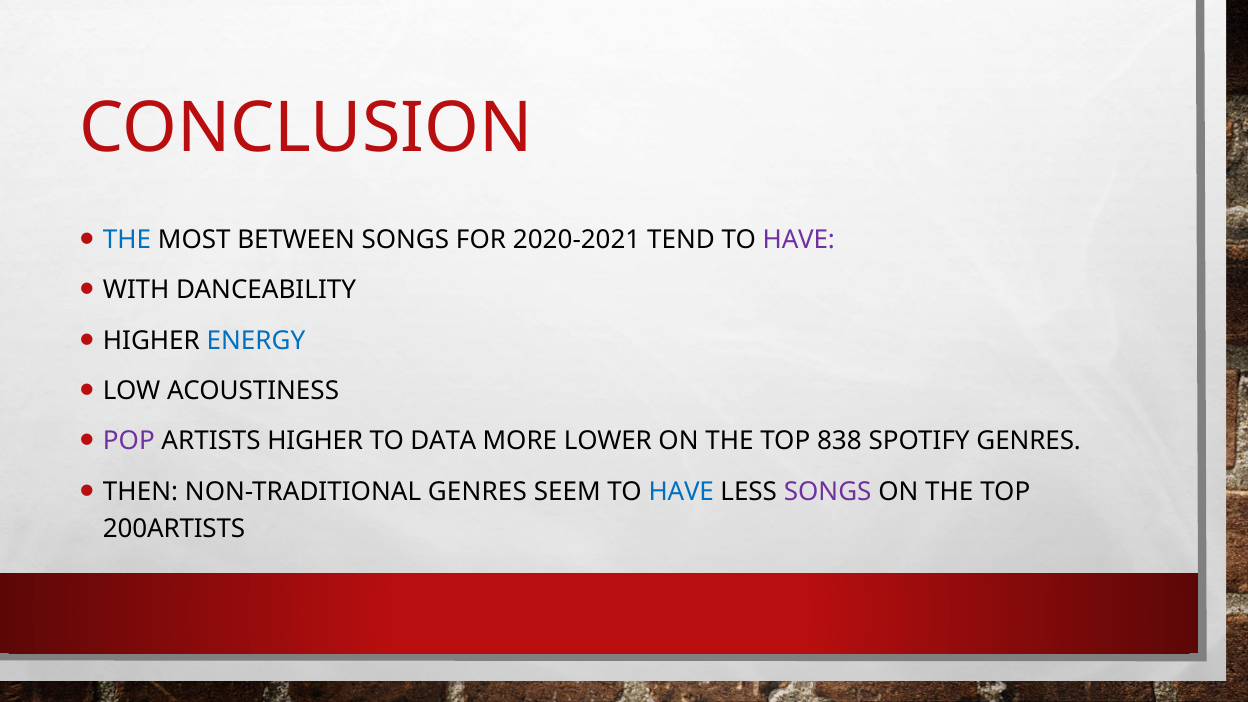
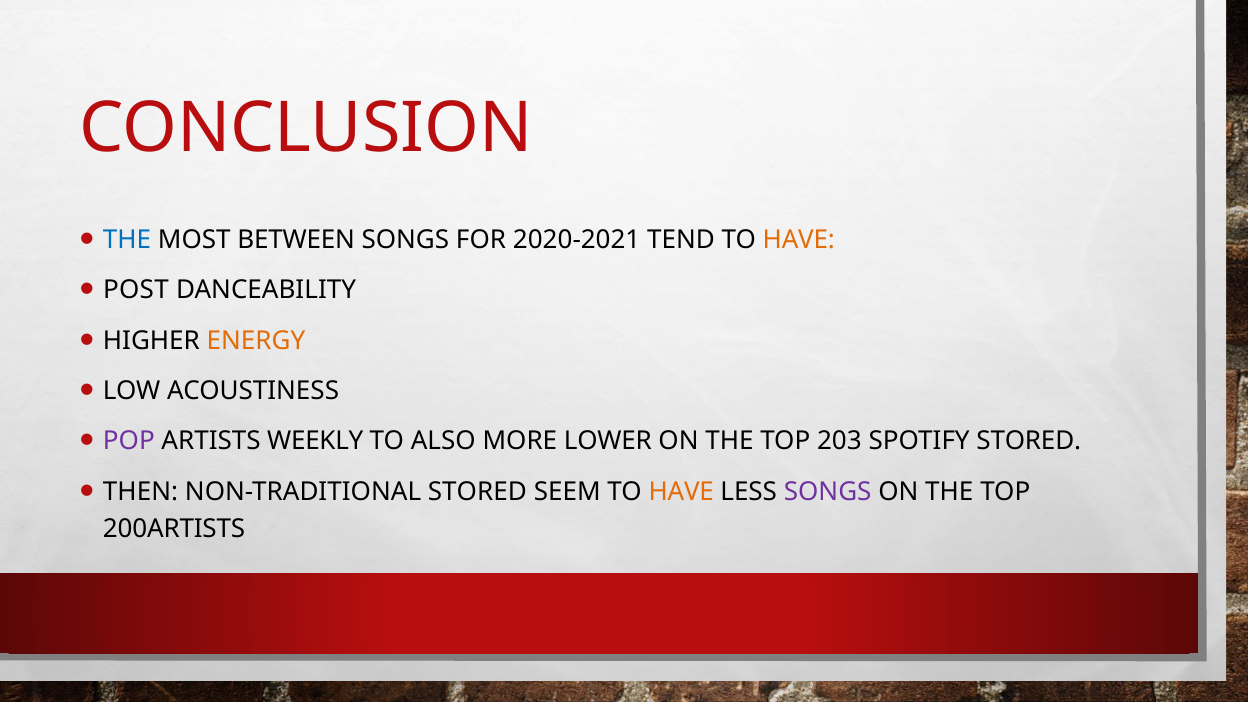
HAVE colour: purple -> orange (799, 240)
WITH: WITH -> POST (136, 290)
ENERGY colour: blue -> orange (256, 340)
ARTISTS HIGHER: HIGHER -> WEEKLY (315, 441)
DATA: DATA -> ALSO (443, 441)
838: 838 -> 203 (839, 441)
SPOTIFY GENRES: GENRES -> STORED (1029, 441)
NON-TRADITIONAL GENRES: GENRES -> STORED (477, 492)
HAVE colour: blue -> orange (681, 492)
